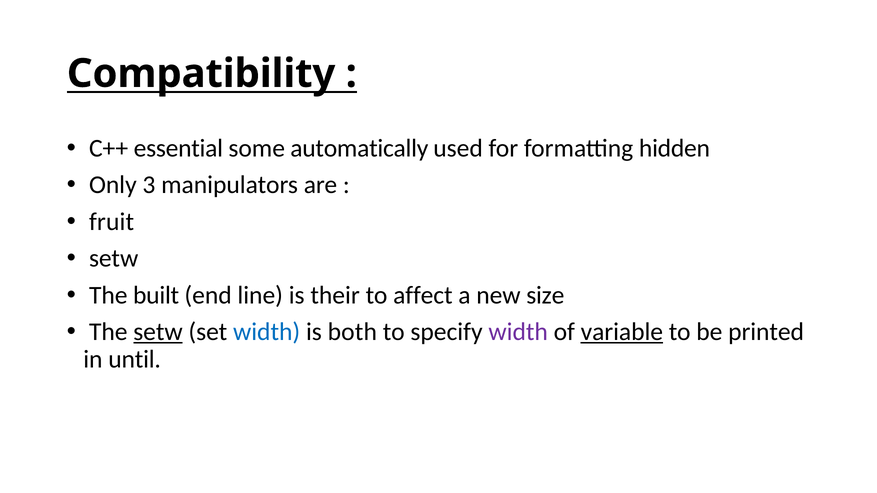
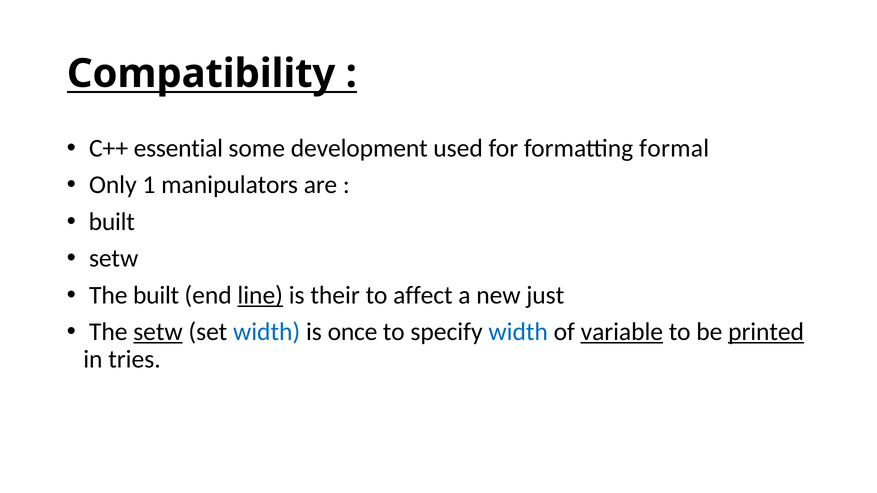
automatically: automatically -> development (359, 148)
hidden: hidden -> formal (674, 148)
3: 3 -> 1 (149, 185)
fruit: fruit -> built (112, 222)
line underline: none -> present (260, 295)
size: size -> just (545, 295)
both: both -> once (352, 332)
width colour: purple -> blue (518, 332)
printed underline: none -> present (766, 332)
until: until -> tries (135, 360)
